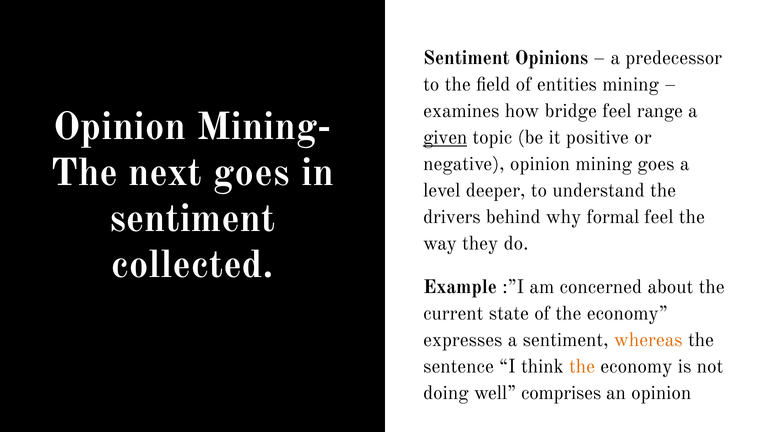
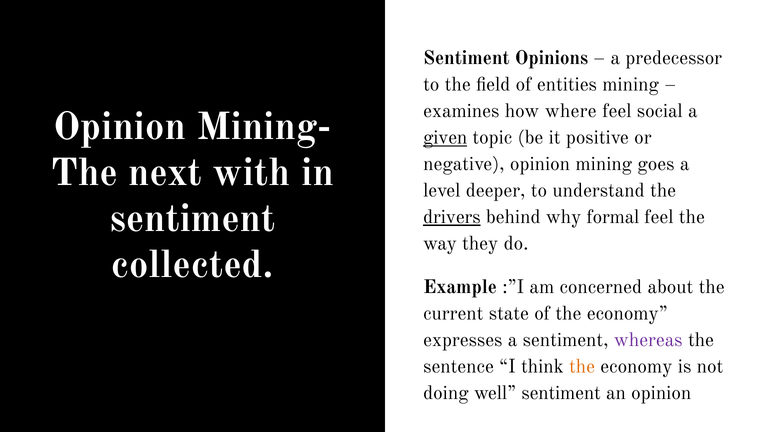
bridge: bridge -> where (571, 111)
range: range -> social (660, 111)
next goes: goes -> with (251, 173)
drivers underline: none -> present (452, 217)
whereas colour: orange -> purple (648, 340)
well comprises: comprises -> sentiment (561, 393)
